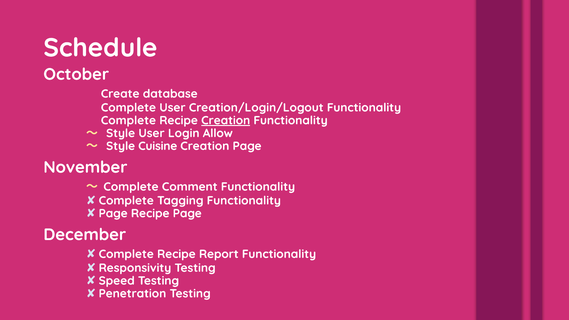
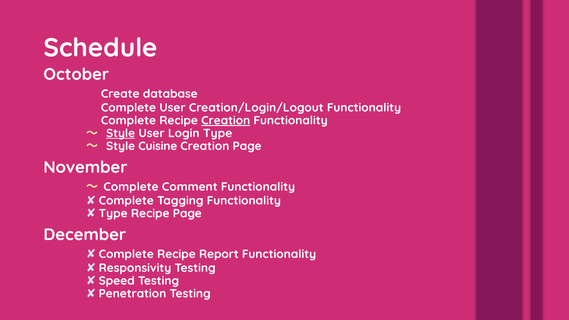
Style underline: none -> present (121, 133)
Login Allow: Allow -> Type (218, 133)
Page: Page -> Type (113, 213)
